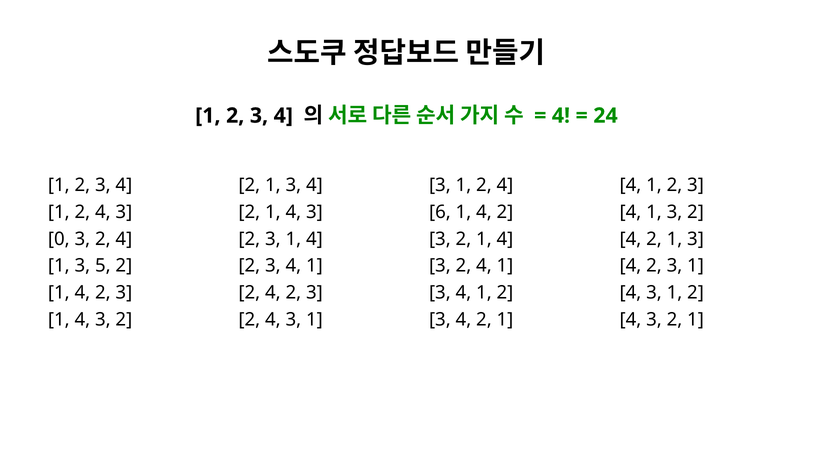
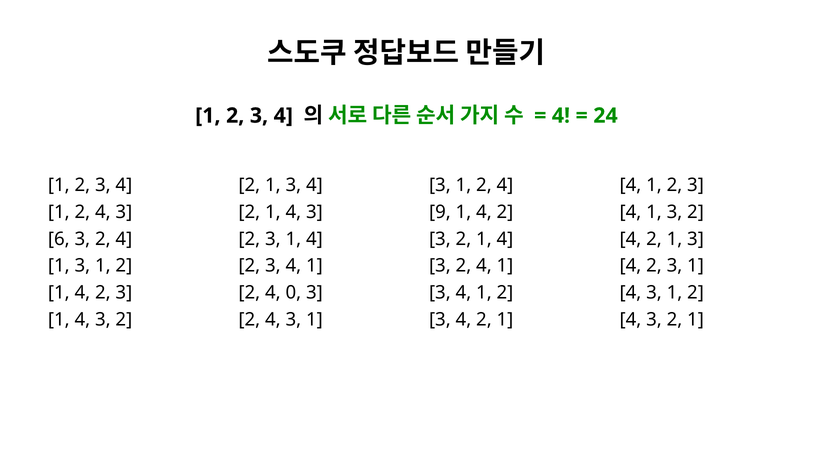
6: 6 -> 9 (440, 212)
0: 0 -> 6 (59, 239)
5: 5 -> 1 (103, 265)
2: 2 -> 0 (293, 292)
